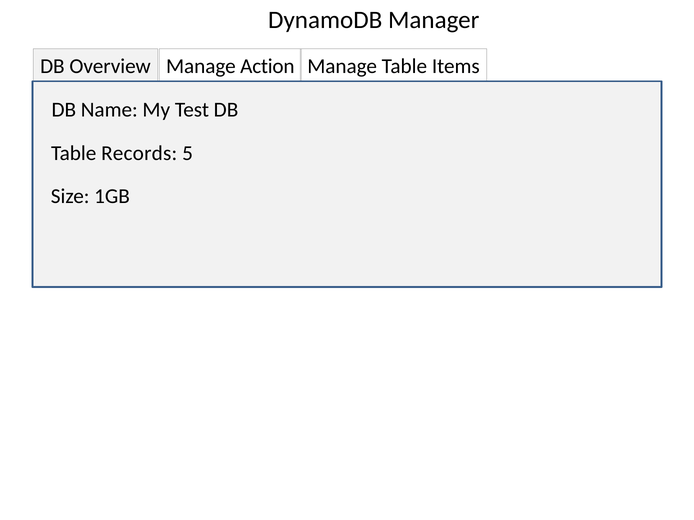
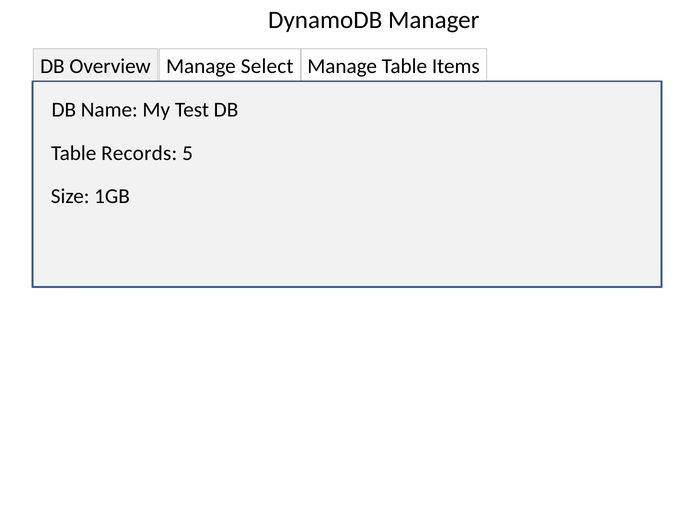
Action: Action -> Select (267, 66)
